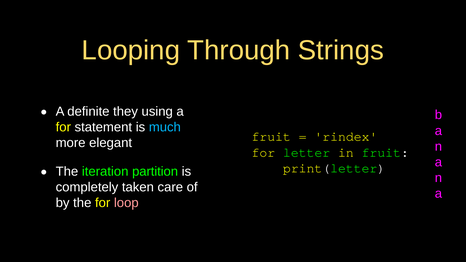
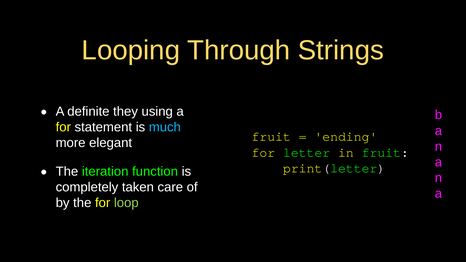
rindex: rindex -> ending (346, 137)
partition: partition -> function (155, 172)
loop colour: pink -> light green (126, 203)
